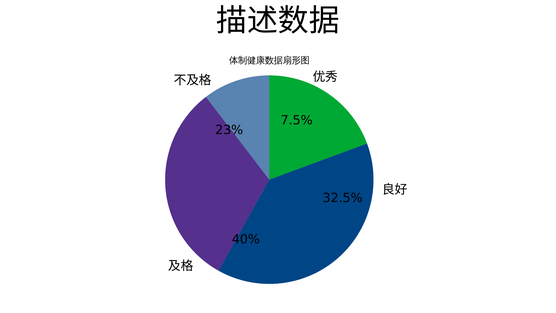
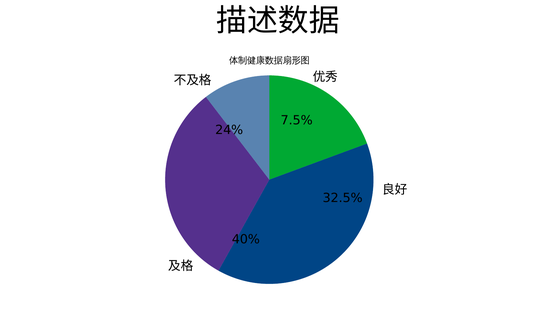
23%: 23% -> 24% (229, 130)
